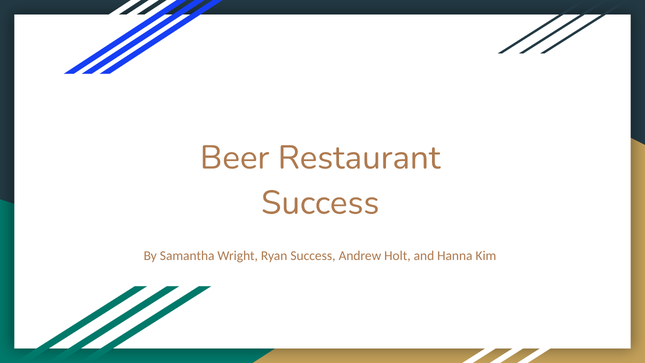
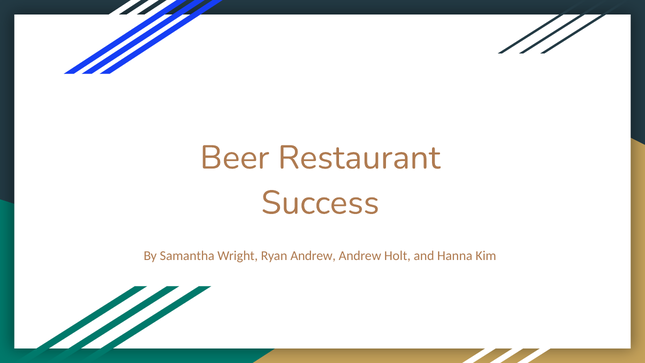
Ryan Success: Success -> Andrew (313, 256)
